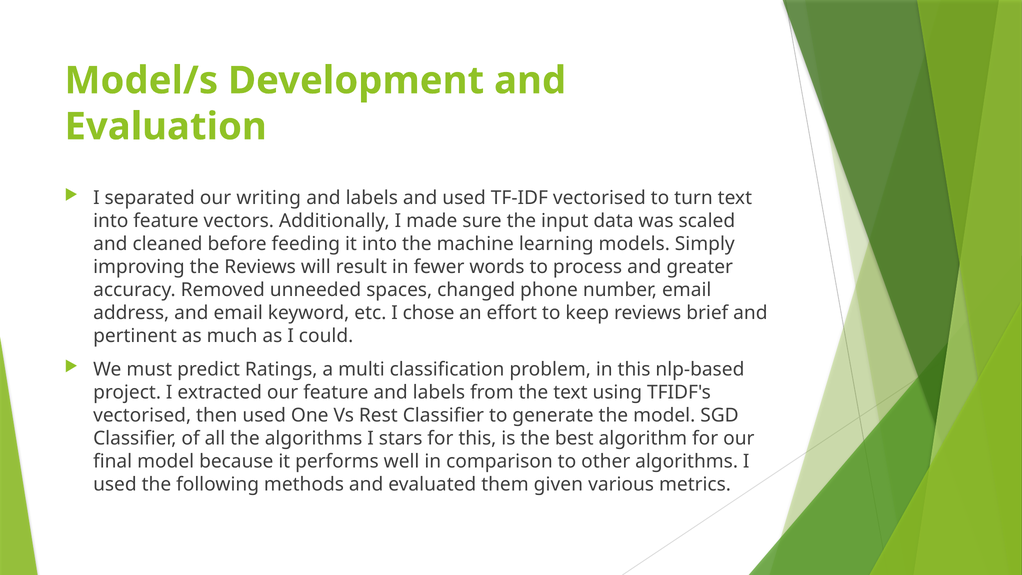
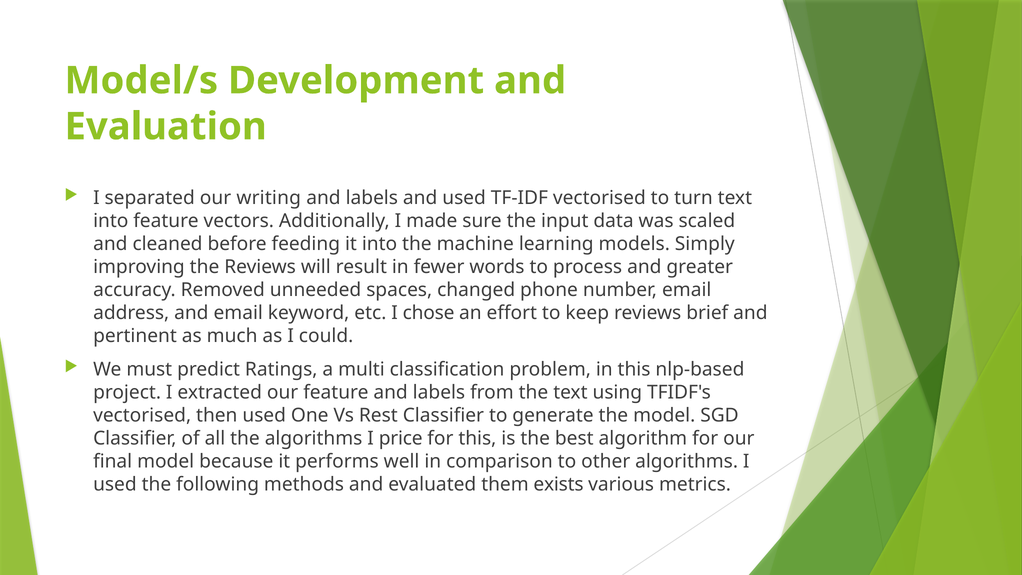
stars: stars -> price (401, 438)
given: given -> exists (559, 484)
